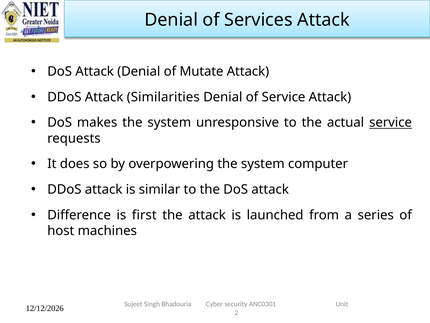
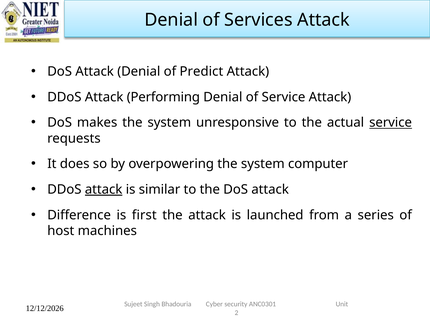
Mutate: Mutate -> Predict (201, 71)
Similarities: Similarities -> Performing (163, 97)
attack underline: none -> present (104, 189)
